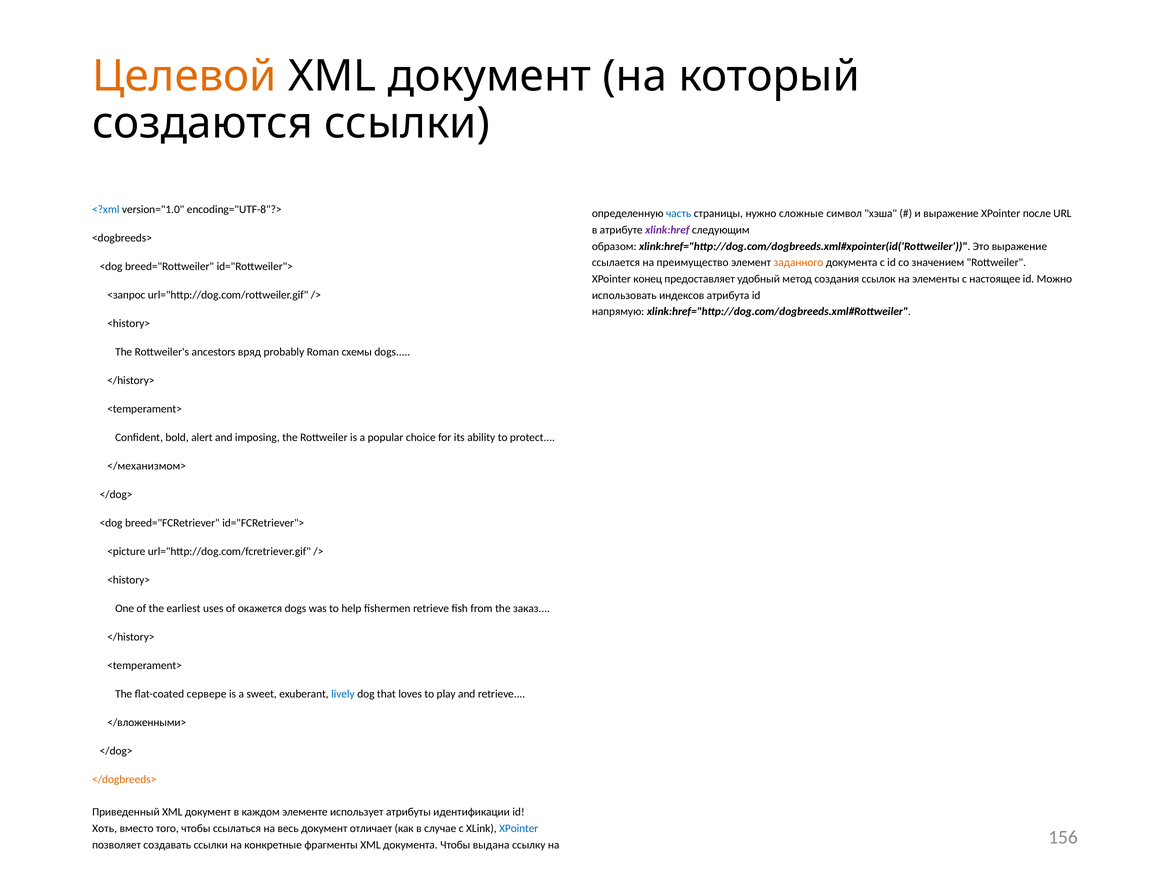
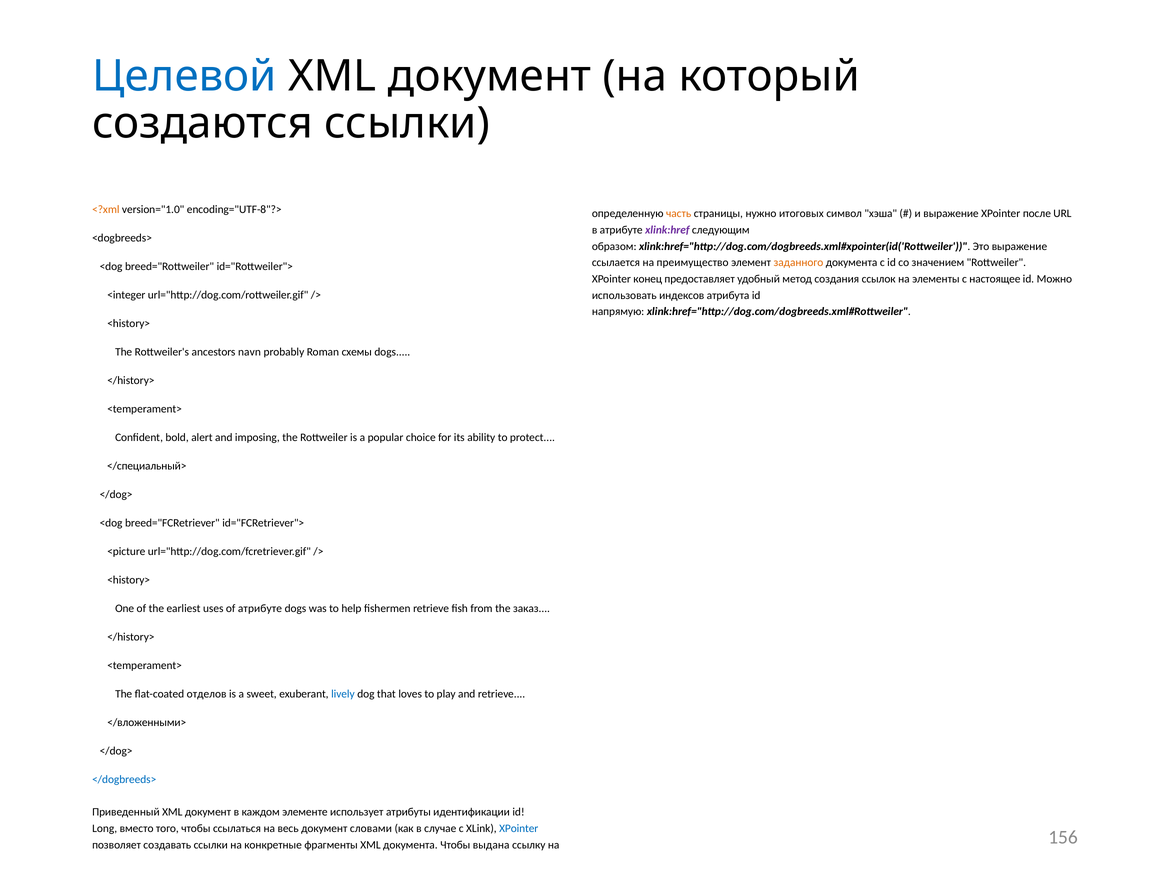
Целевой colour: orange -> blue (184, 76)
<?xml colour: blue -> orange (106, 209)
часть colour: blue -> orange (679, 214)
сложные: сложные -> итоговых (801, 214)
<запрос: <запрос -> <integer (126, 295)
вряд: вряд -> navn (249, 352)
</механизмом>: </механизмом> -> </специальный> (147, 466)
of окажется: окажется -> атрибуте (260, 609)
сервере: сервере -> отделов (207, 694)
</dogbreeds> colour: orange -> blue (124, 780)
Хоть: Хоть -> Long (105, 829)
отличает: отличает -> словами (371, 829)
